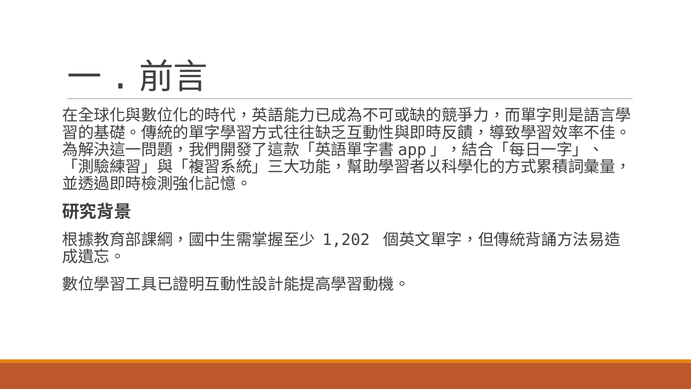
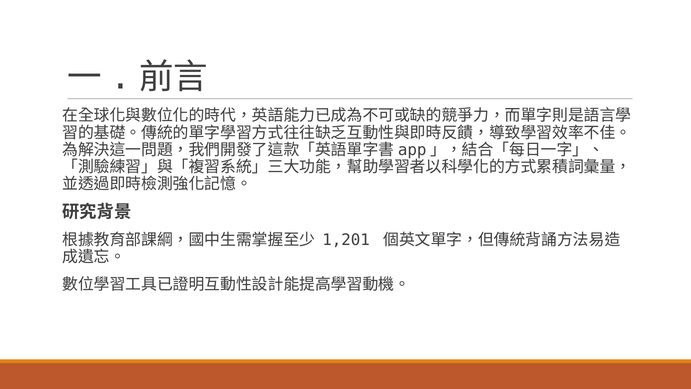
1,202: 1,202 -> 1,201 (346, 240)
